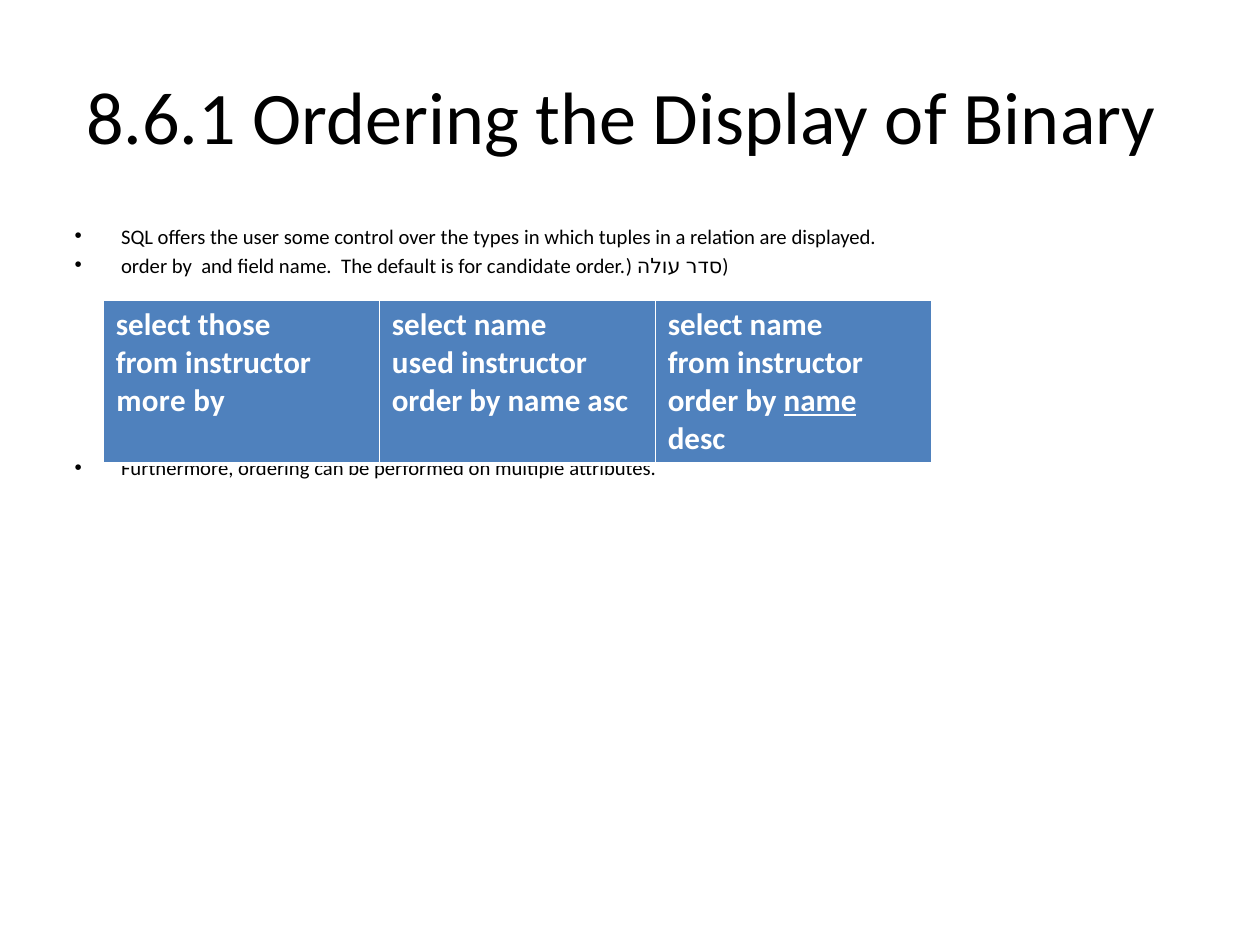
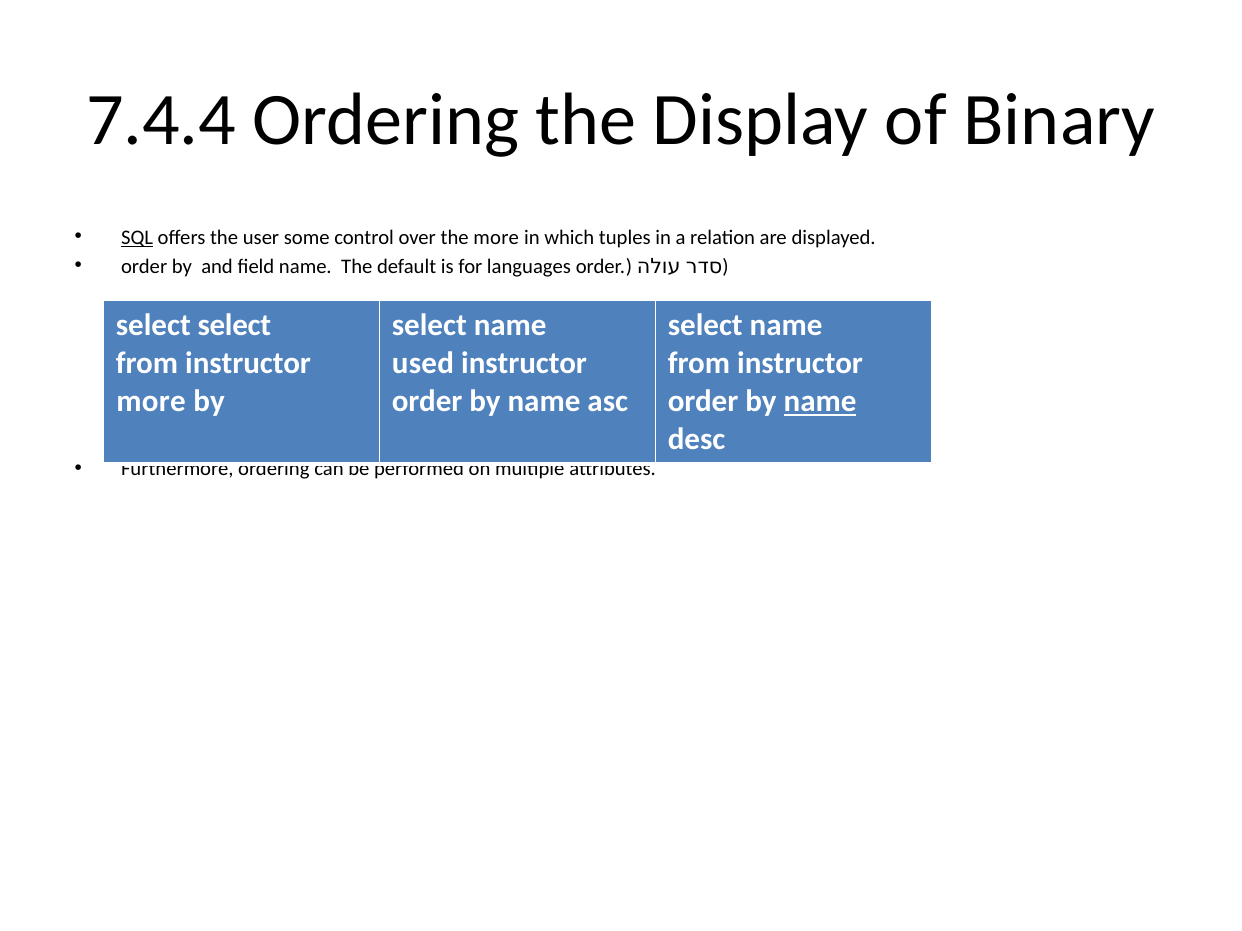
8.6.1: 8.6.1 -> 7.4.4 (161, 120)
SQL underline: none -> present (137, 237)
the types: types -> more (496, 237)
candidate: candidate -> languages (529, 266)
select those: those -> select (234, 326)
